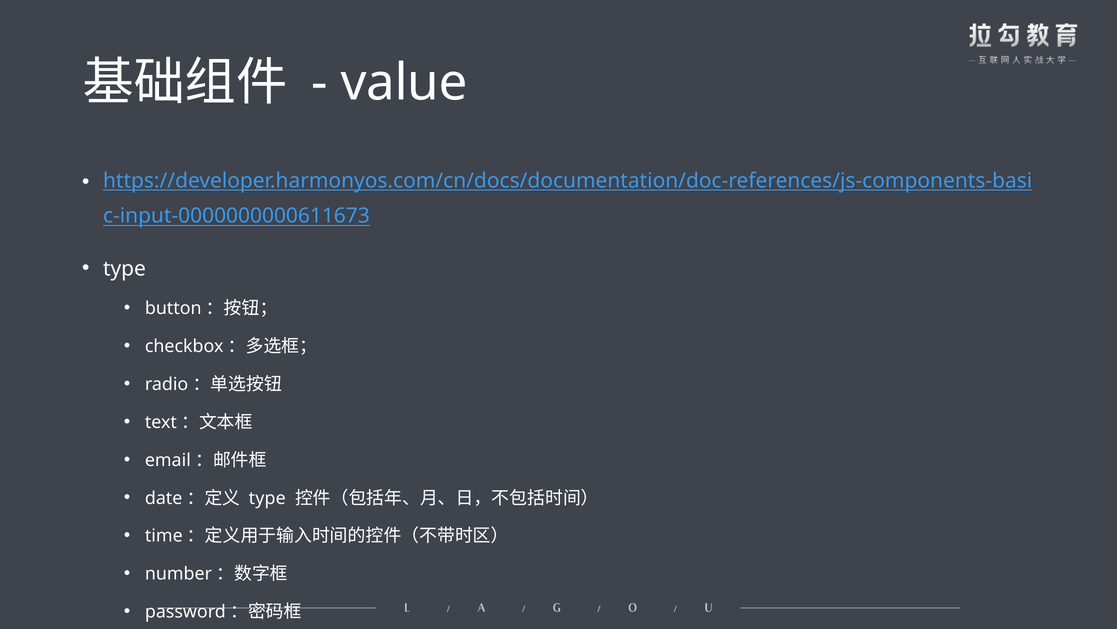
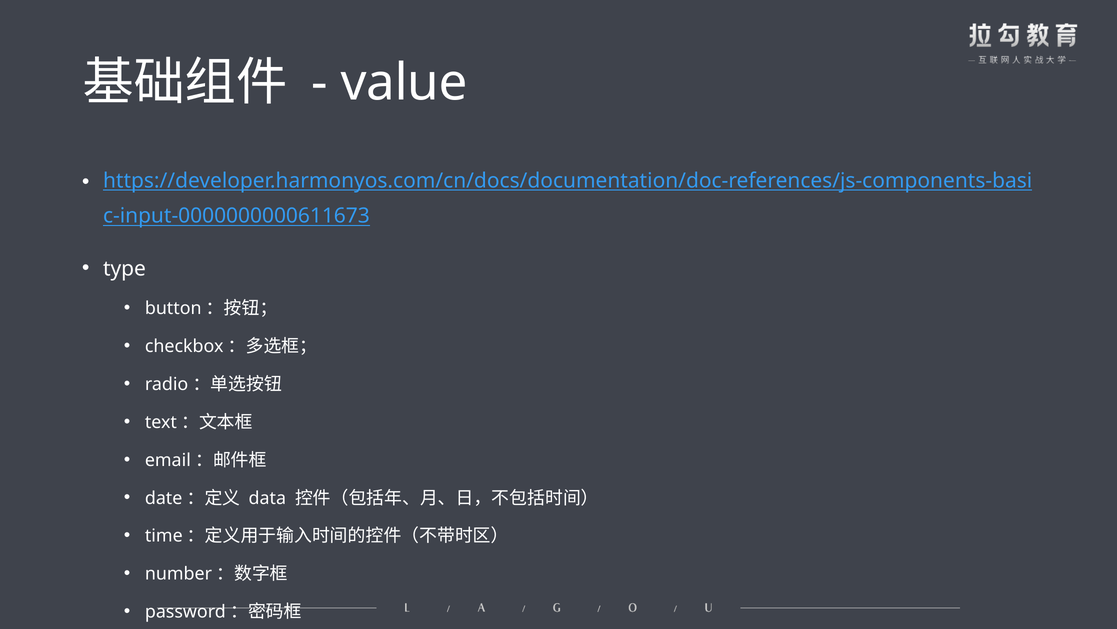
type: type -> data (267, 498)
